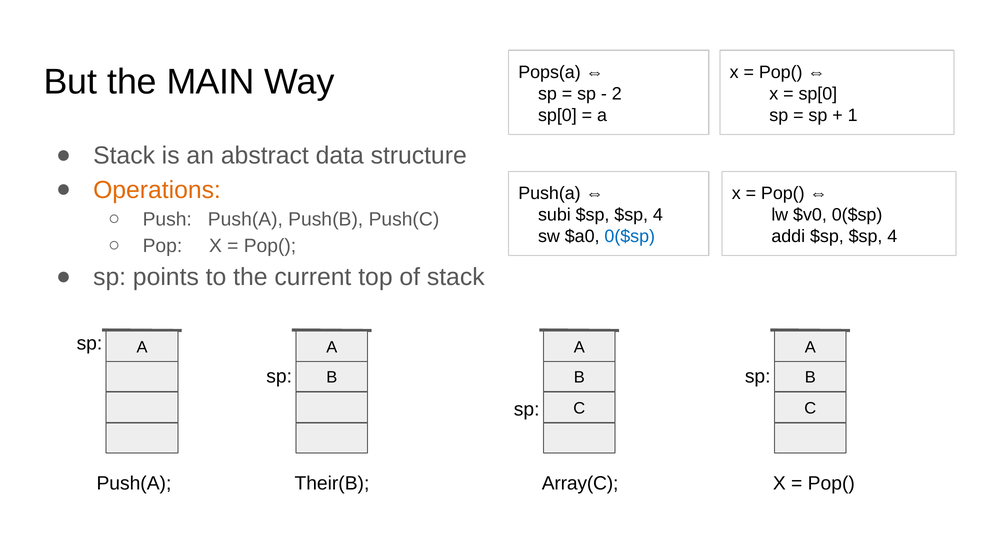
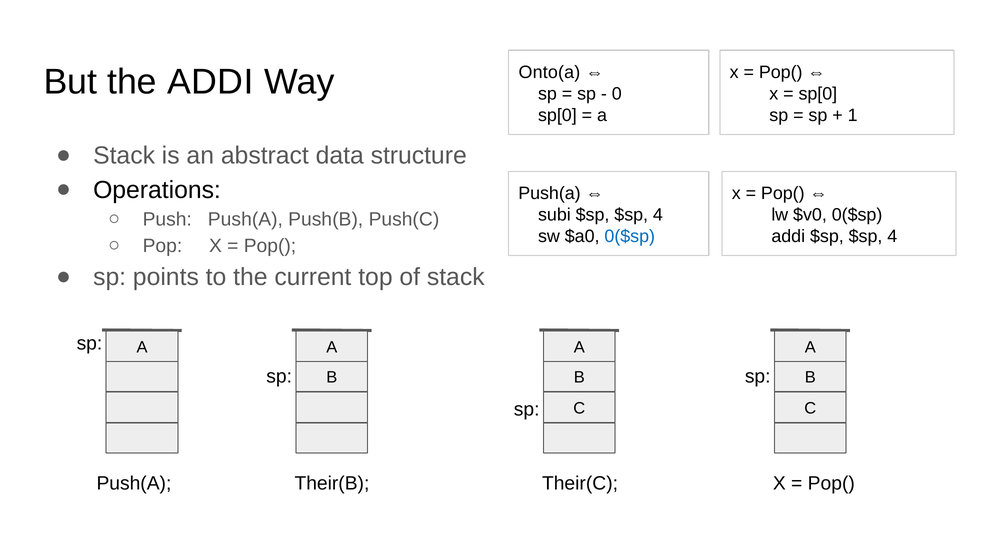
Pops(a: Pops(a -> Onto(a (549, 72)
the MAIN: MAIN -> ADDI (210, 82)
2: 2 -> 0 (617, 94)
Operations colour: orange -> black (157, 190)
Array(C: Array(C -> Their(C (580, 483)
